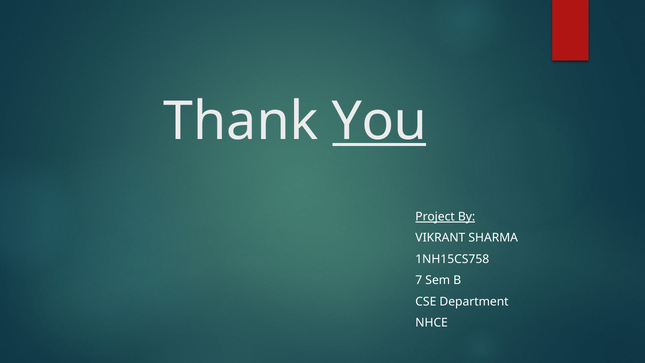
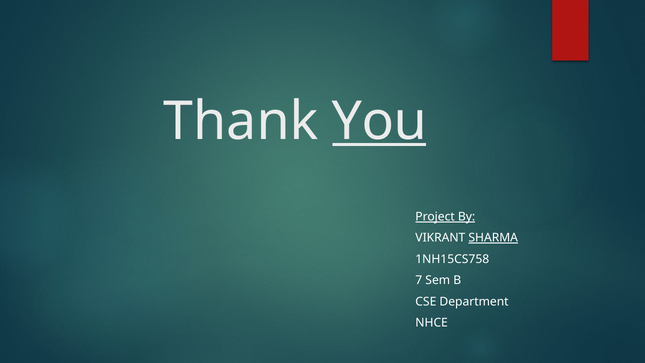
SHARMA underline: none -> present (493, 238)
